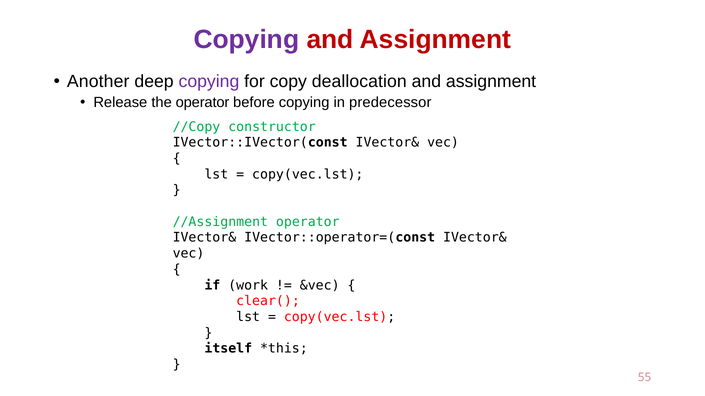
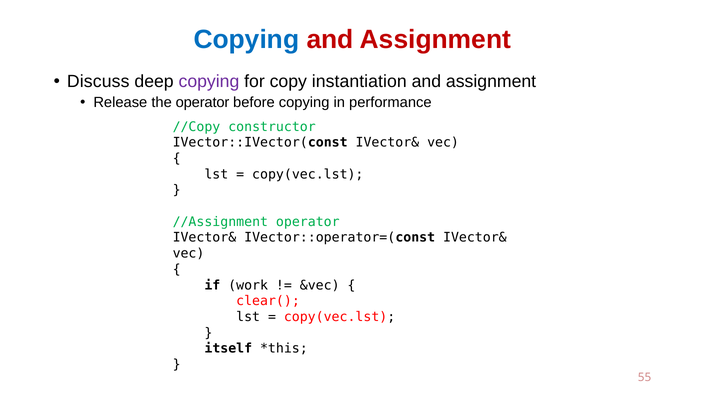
Copying colour: purple -> blue (246, 40)
Another: Another -> Discuss (98, 82)
deallocation: deallocation -> instantiation (359, 82)
predecessor: predecessor -> performance (390, 103)
